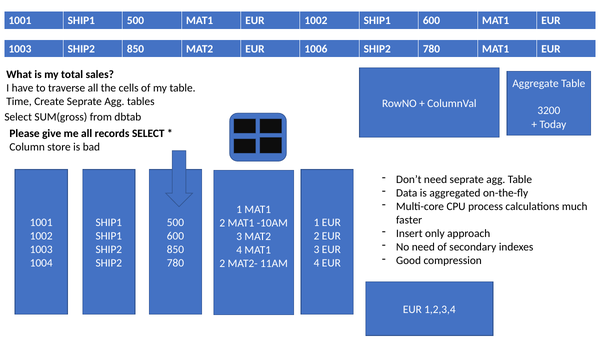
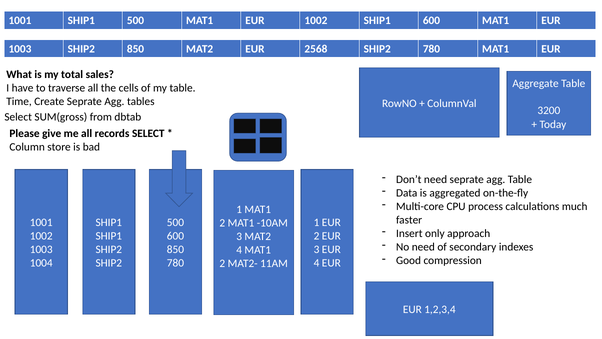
1006: 1006 -> 2568 (316, 49)
